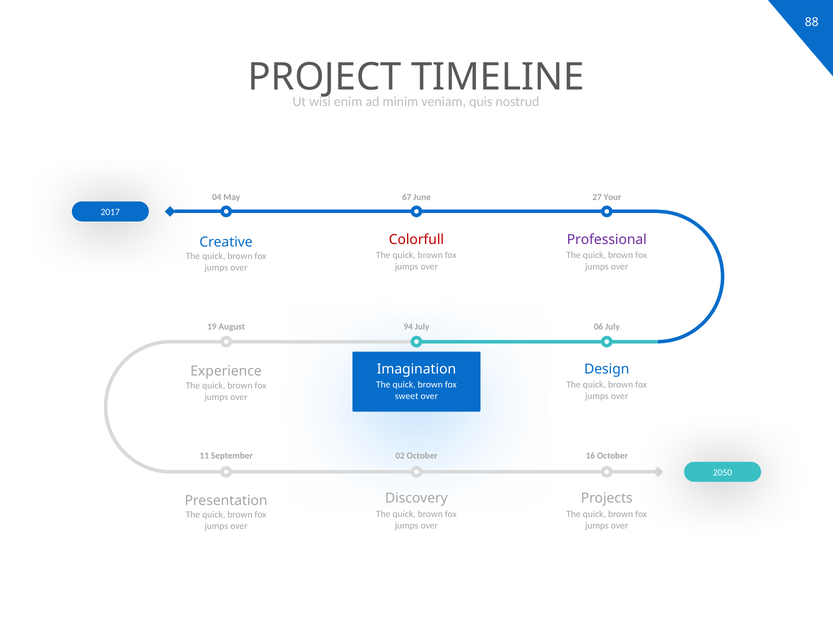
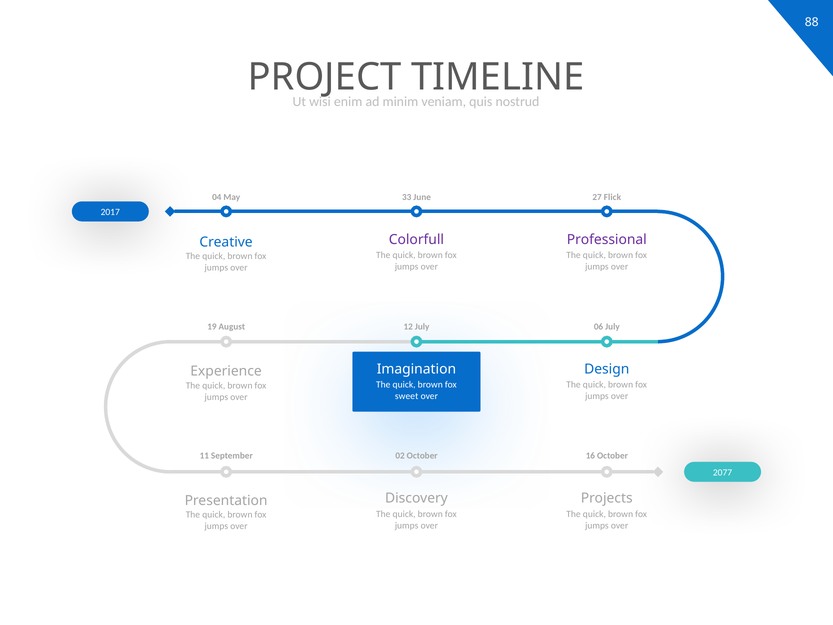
67: 67 -> 33 (407, 197)
Your: Your -> Flick (612, 197)
Colorfull colour: red -> purple (416, 239)
94: 94 -> 12 (408, 326)
2050: 2050 -> 2077 (723, 472)
